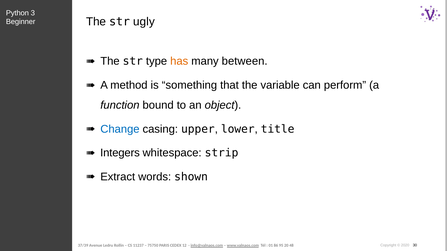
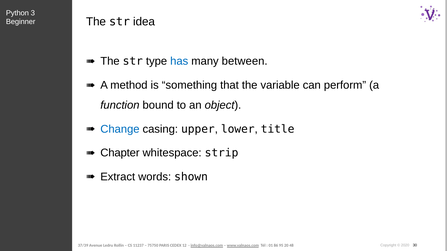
ugly: ugly -> idea (144, 22)
has colour: orange -> blue (179, 61)
Integers: Integers -> Chapter (120, 153)
